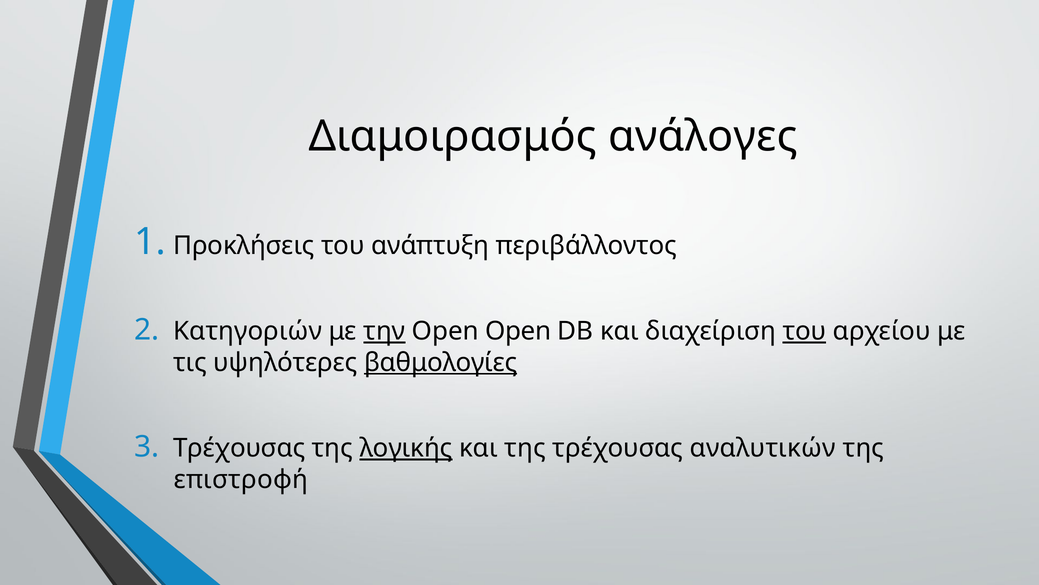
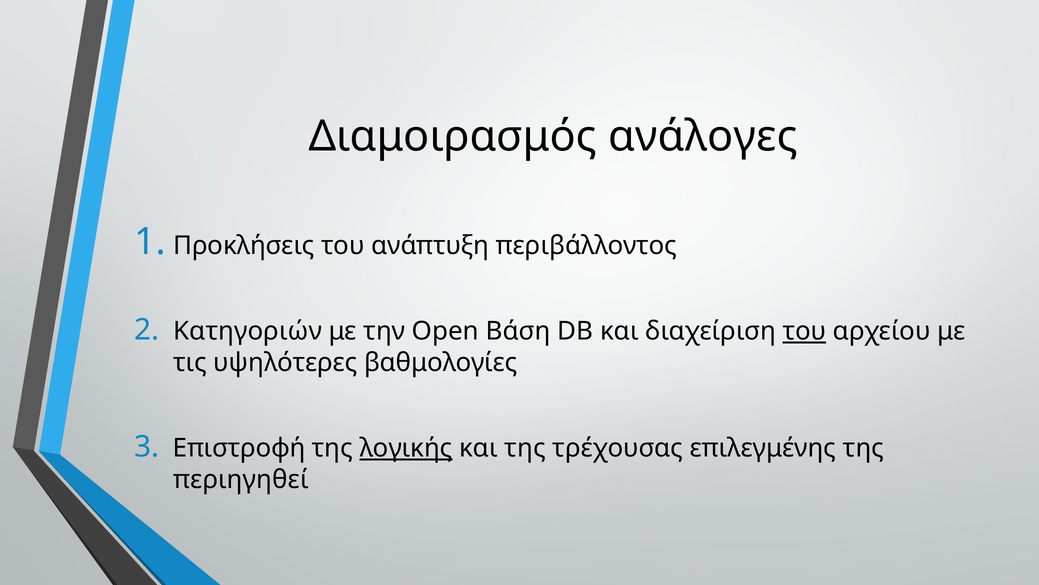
την underline: present -> none (384, 331)
Open Open: Open -> Βάση (518, 331)
βαθμολογίες underline: present -> none (441, 362)
Τρέχουσας: Τρέχουσας -> Επιστροφή (239, 448)
αναλυτικών: αναλυτικών -> επιλεγμένης (763, 448)
επιστροφή: επιστροφή -> περιηγηθεί (241, 479)
